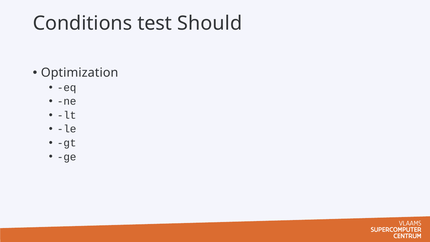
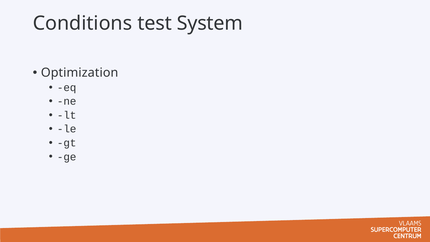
Should: Should -> System (210, 23)
